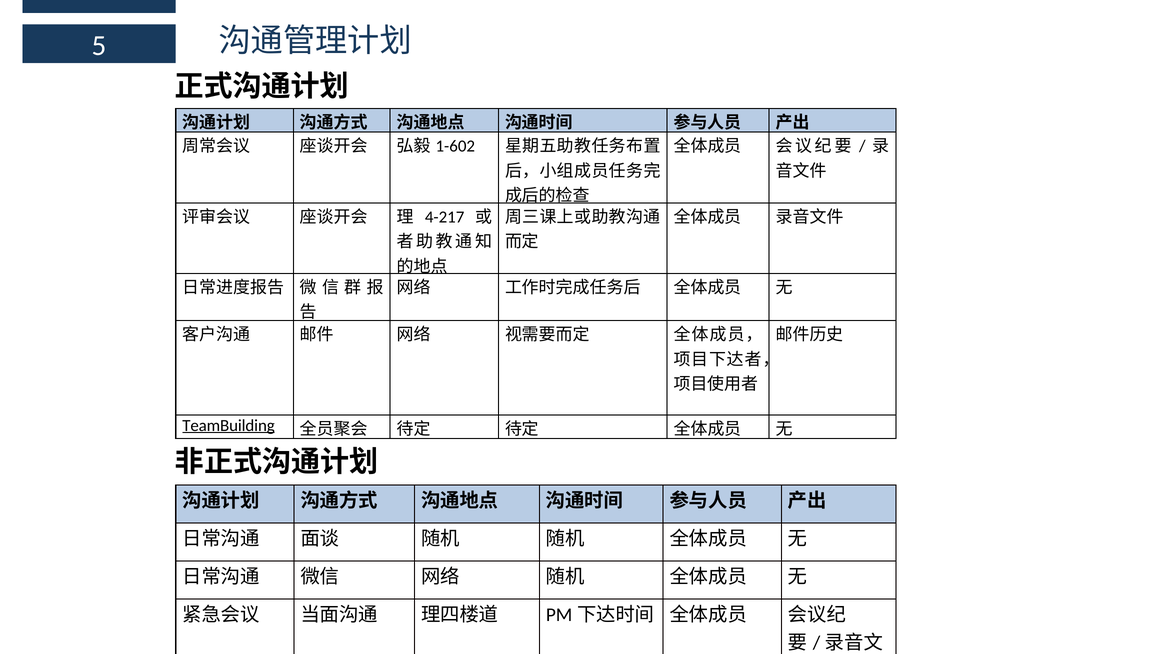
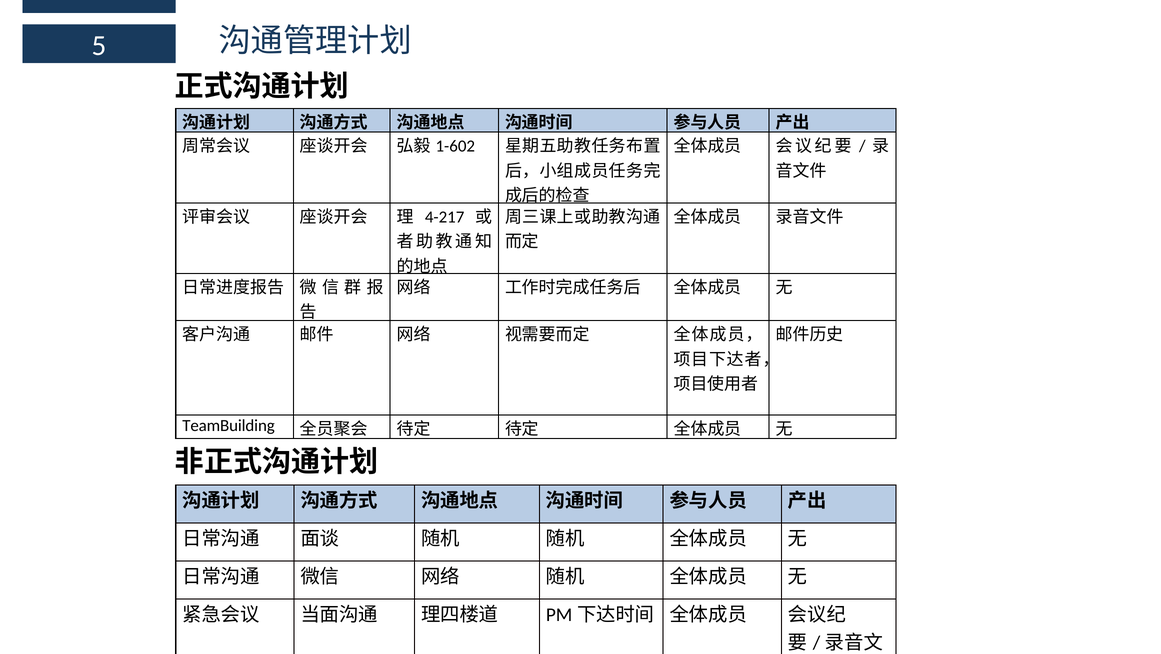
TeamBuilding underline: present -> none (229, 425)
